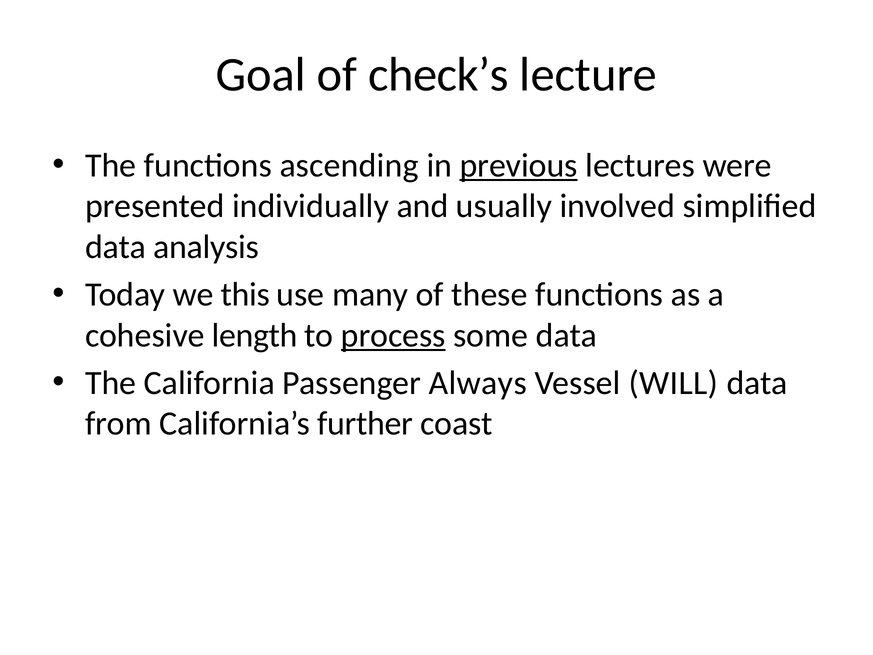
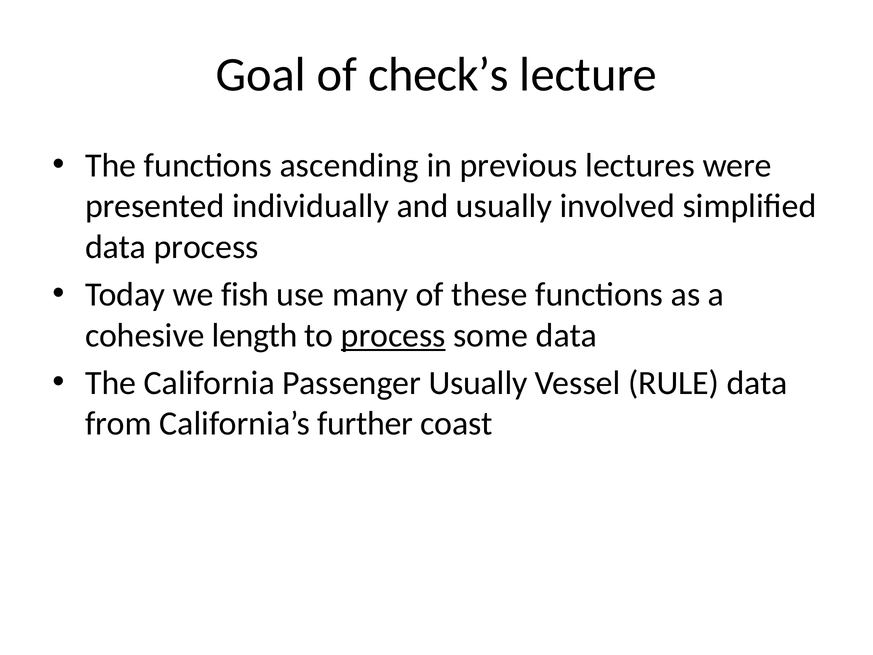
previous underline: present -> none (519, 165)
data analysis: analysis -> process (206, 247)
this: this -> fish (245, 294)
Passenger Always: Always -> Usually (478, 383)
WILL: WILL -> RULE (674, 383)
